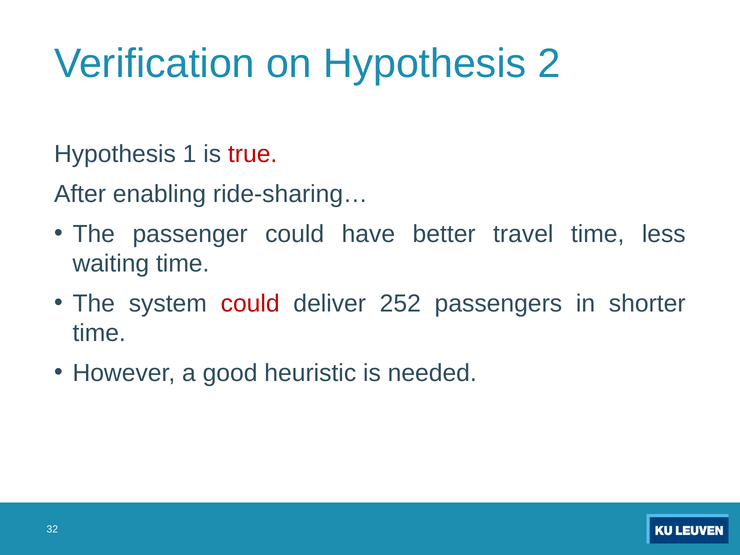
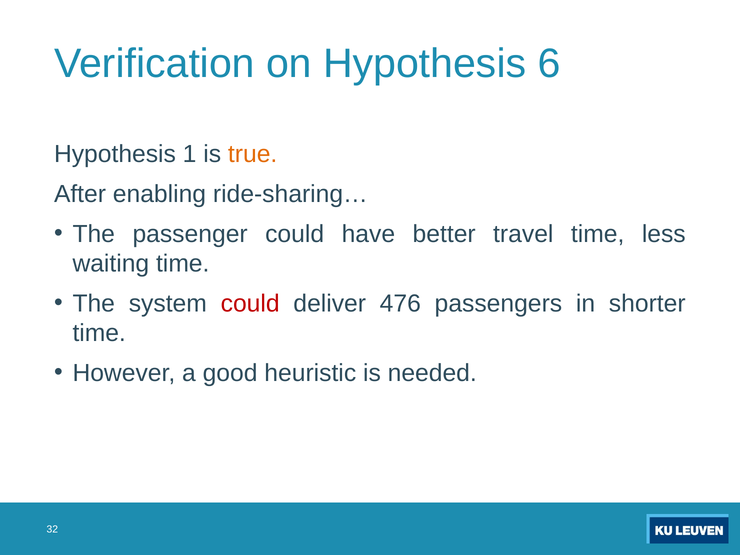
2: 2 -> 6 (549, 64)
true colour: red -> orange (253, 154)
252: 252 -> 476 (400, 304)
